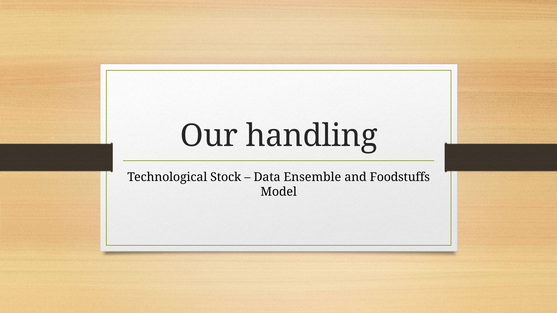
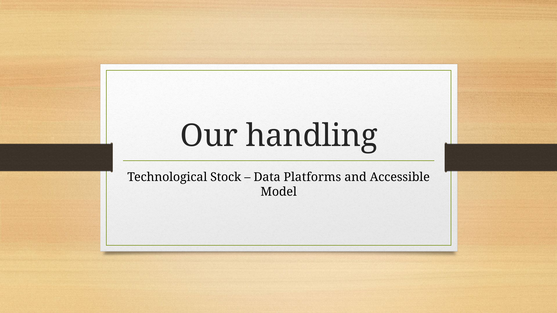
Ensemble: Ensemble -> Platforms (312, 177)
Foodstuffs: Foodstuffs -> Accessible (400, 177)
